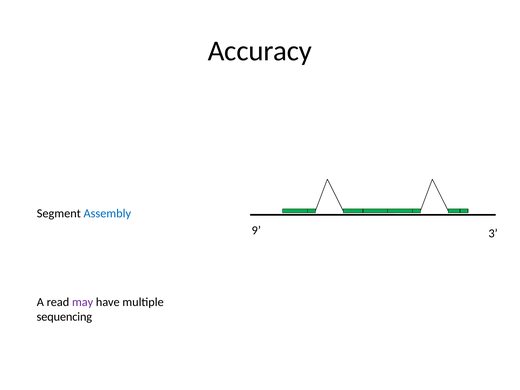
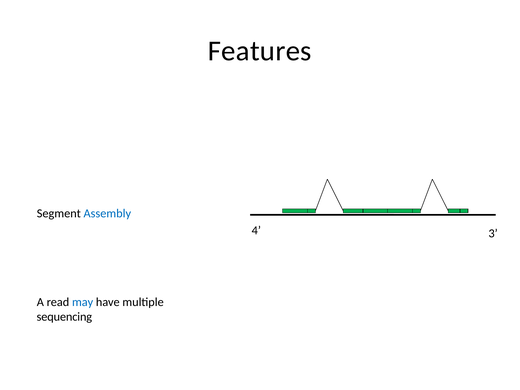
Accuracy: Accuracy -> Features (260, 51)
9: 9 -> 4 (256, 230)
may colour: purple -> blue (83, 302)
